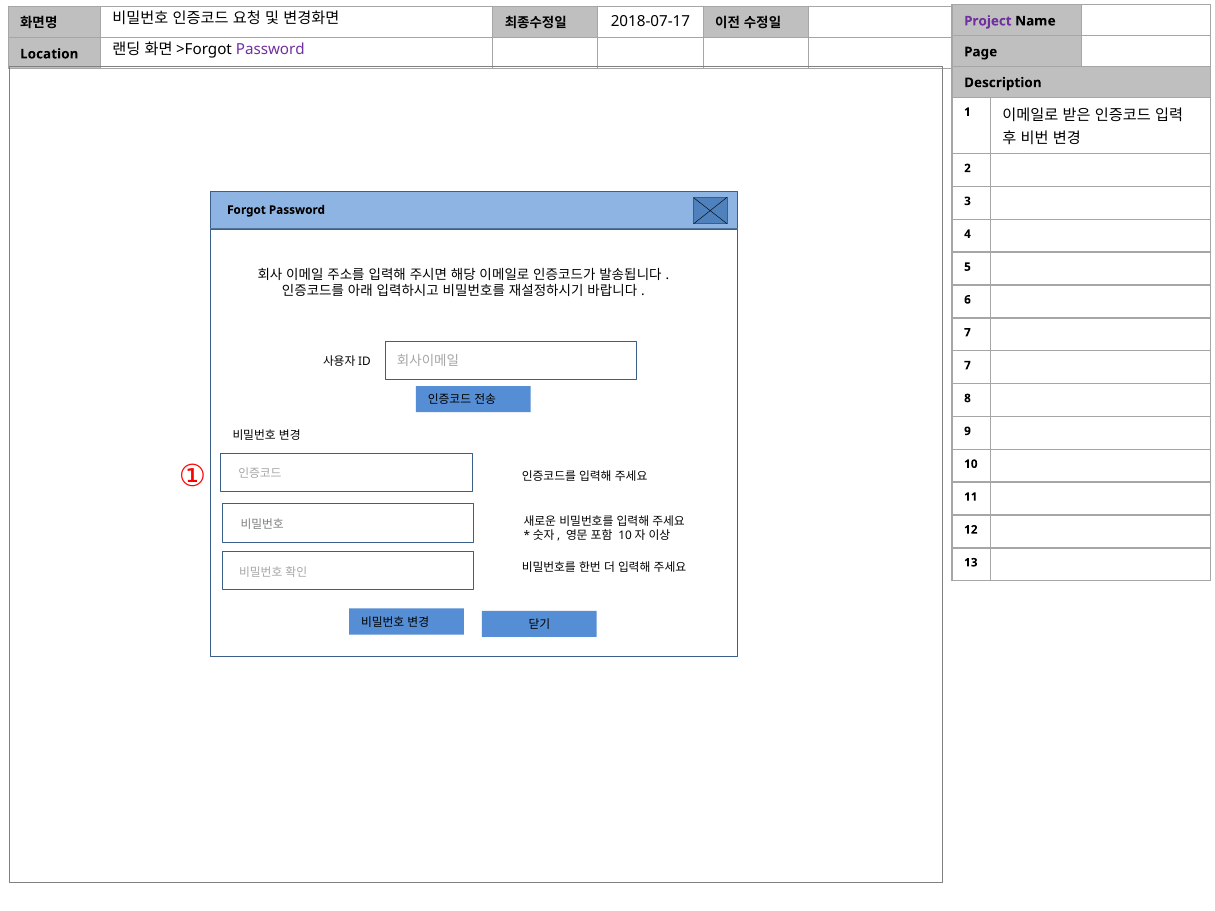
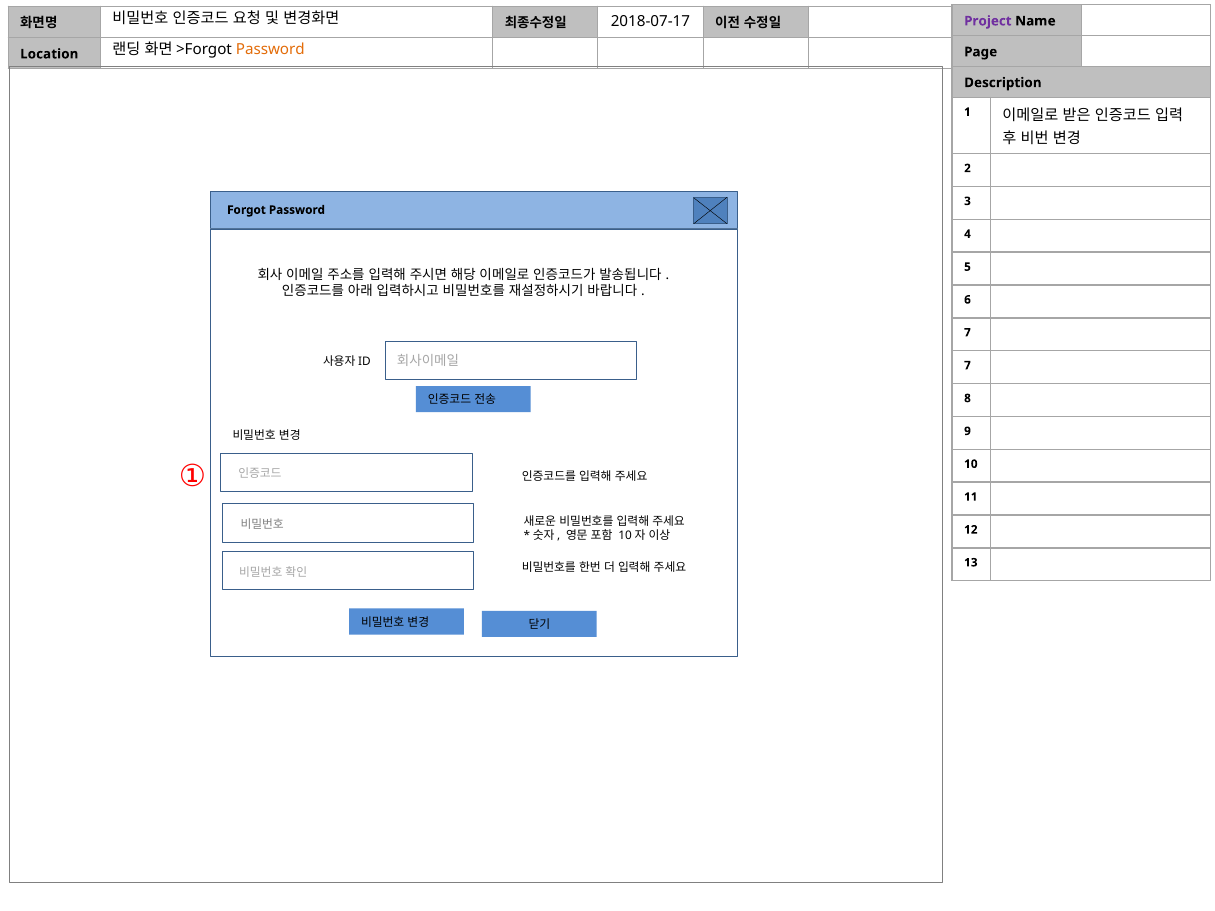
Password colour: purple -> orange (270, 50)
